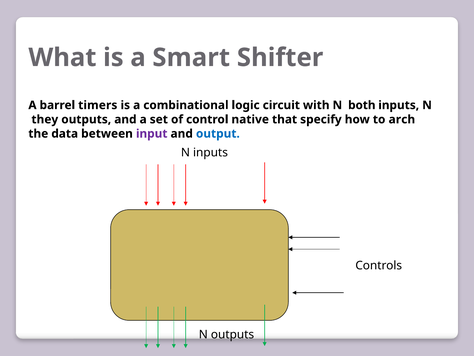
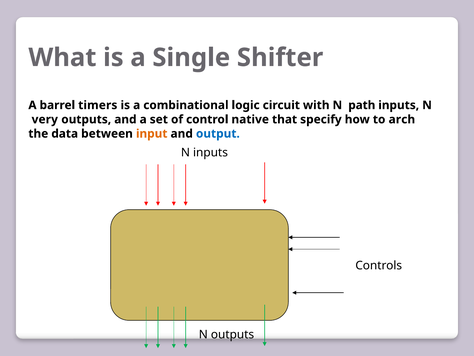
Smart: Smart -> Single (191, 57)
both: both -> path (362, 105)
they: they -> very (45, 119)
input colour: purple -> orange (152, 133)
